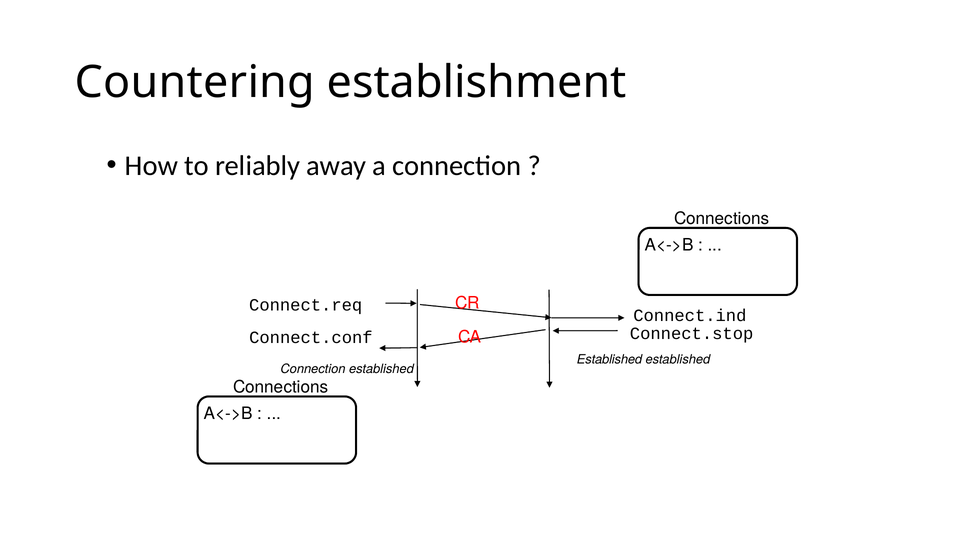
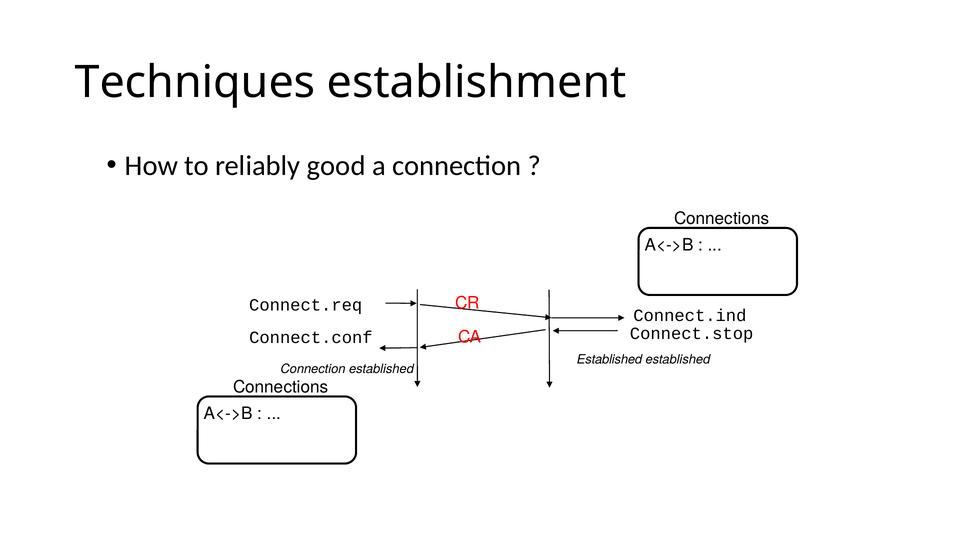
Countering: Countering -> Techniques (195, 82)
away: away -> good (336, 166)
